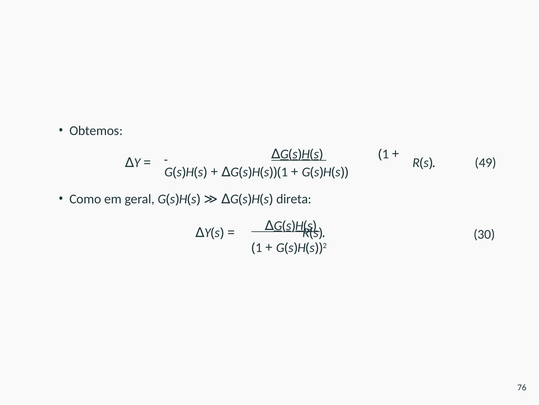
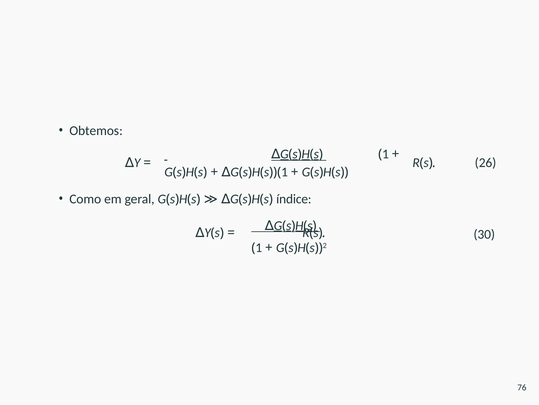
49: 49 -> 26 (486, 163)
direta: direta -> índice (294, 199)
